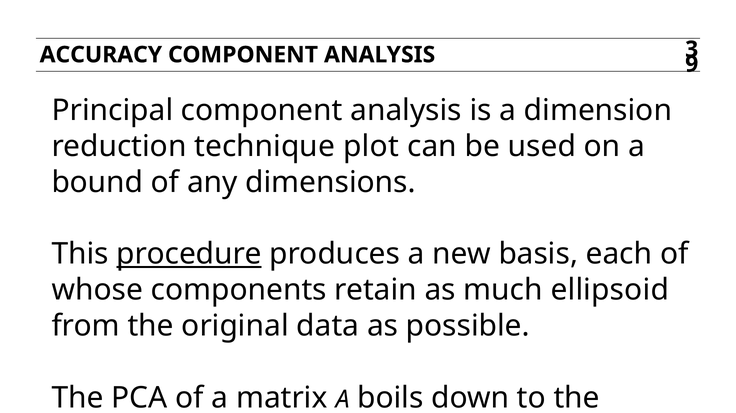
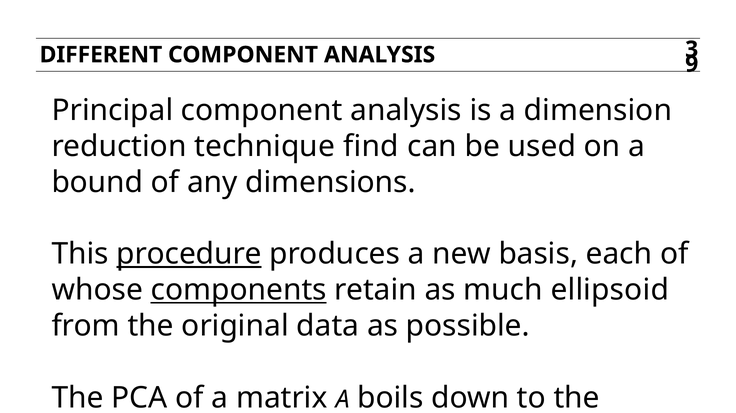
ACCURACY: ACCURACY -> DIFFERENT (101, 55)
plot: plot -> find (371, 146)
components underline: none -> present (239, 290)
